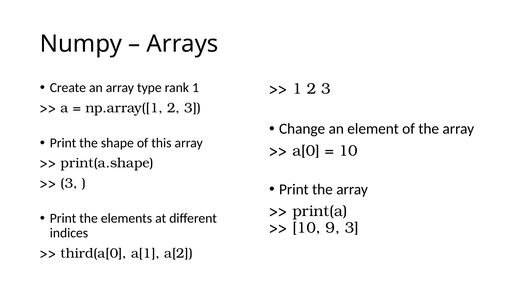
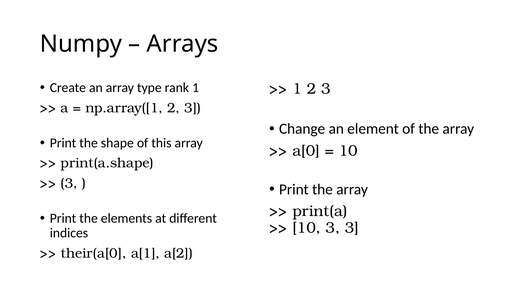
10 9: 9 -> 3 (333, 228)
third(a[0: third(a[0 -> their(a[0 (94, 253)
